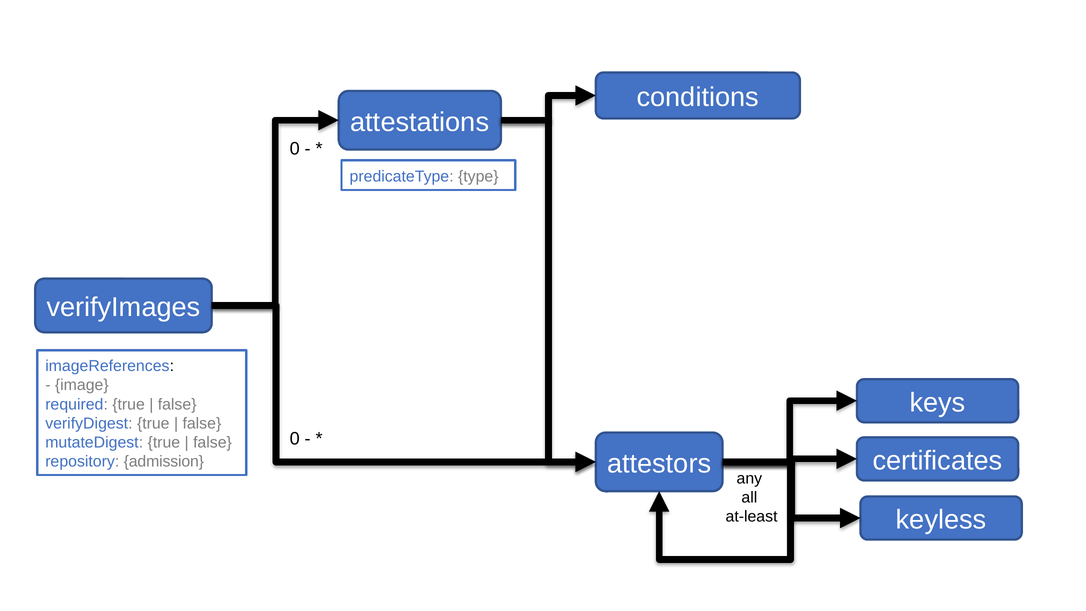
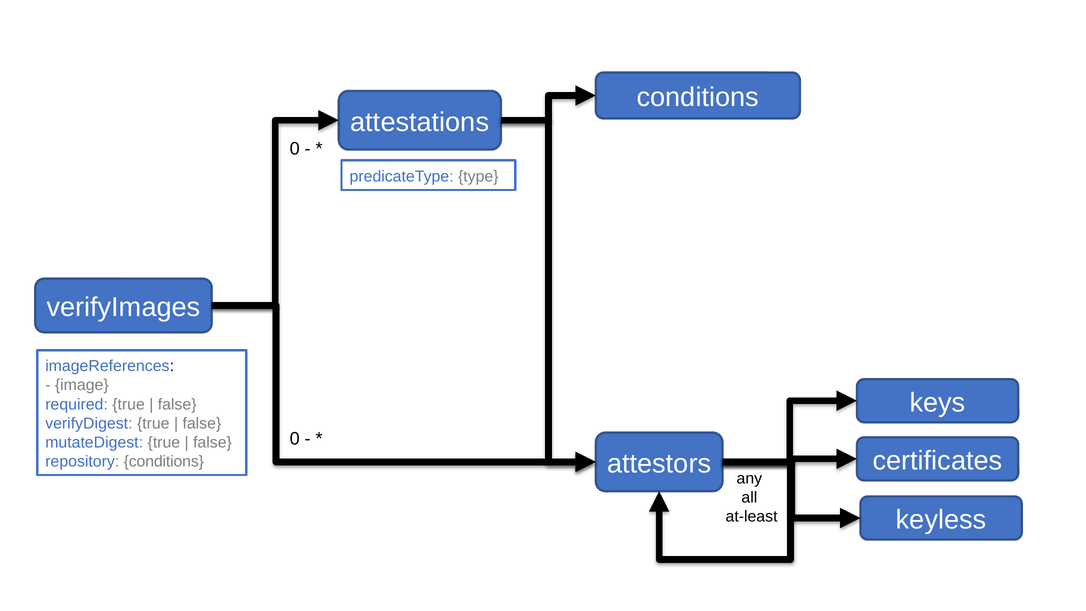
repository admission: admission -> conditions (164, 461)
